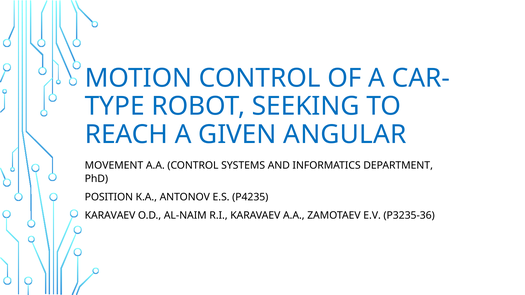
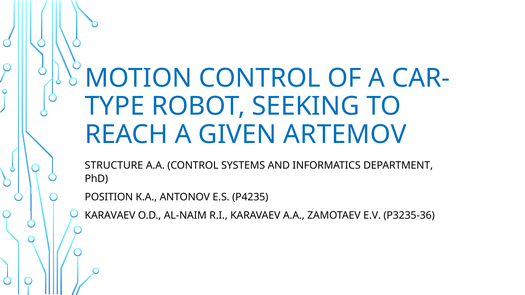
ANGULAR: ANGULAR -> ARTEMOV (345, 135)
MOVEMENT: MOVEMENT -> STRUCTURE (114, 166)
